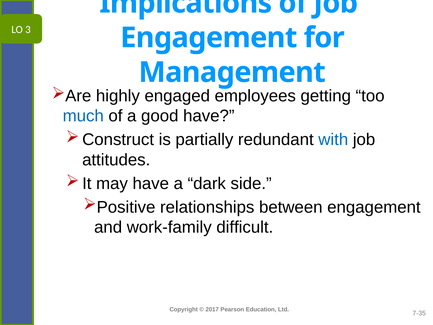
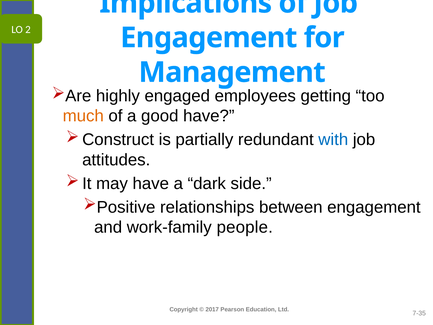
3: 3 -> 2 (28, 30)
much colour: blue -> orange (83, 116)
difficult: difficult -> people (245, 227)
